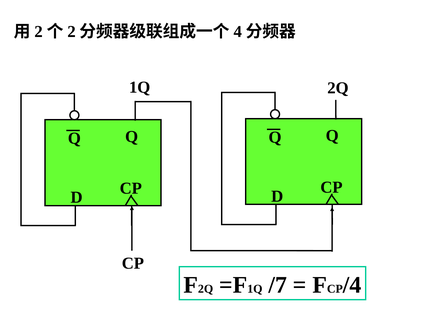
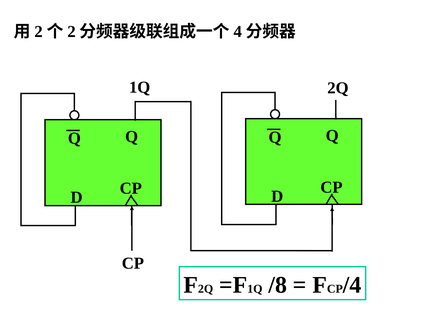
/7: /7 -> /8 (278, 285)
